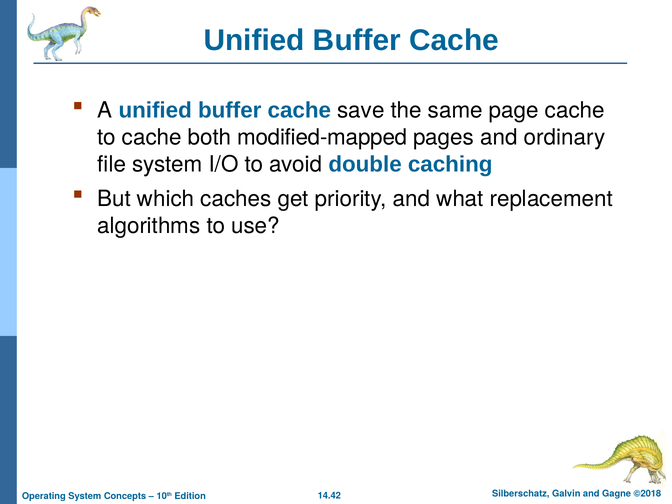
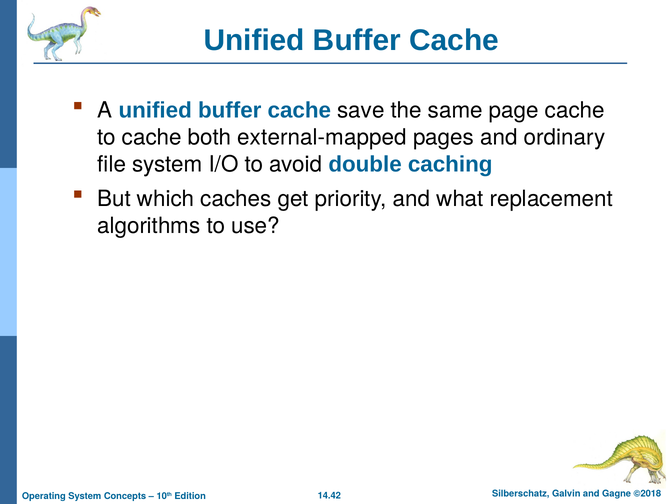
modified-mapped: modified-mapped -> external-mapped (322, 137)
